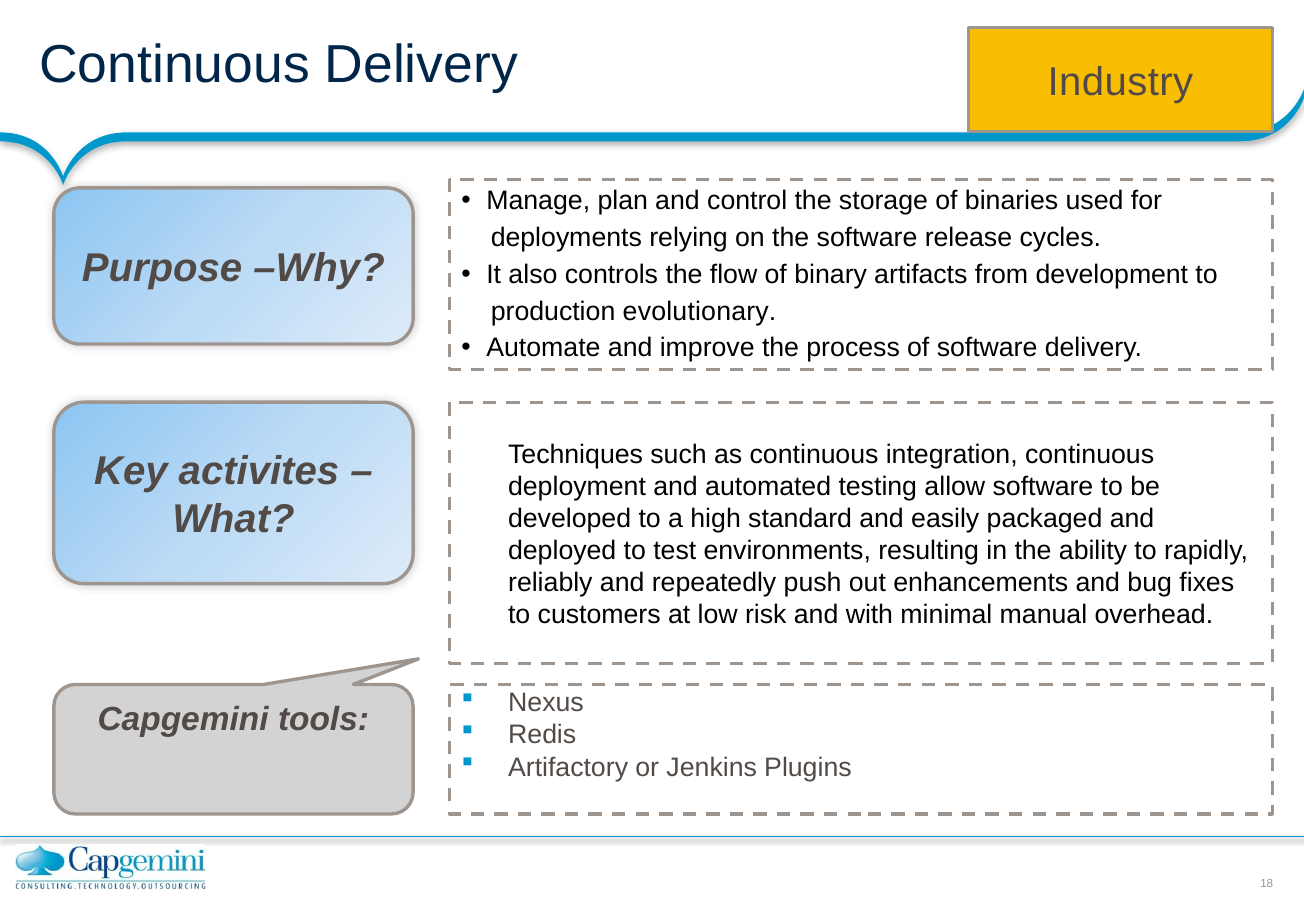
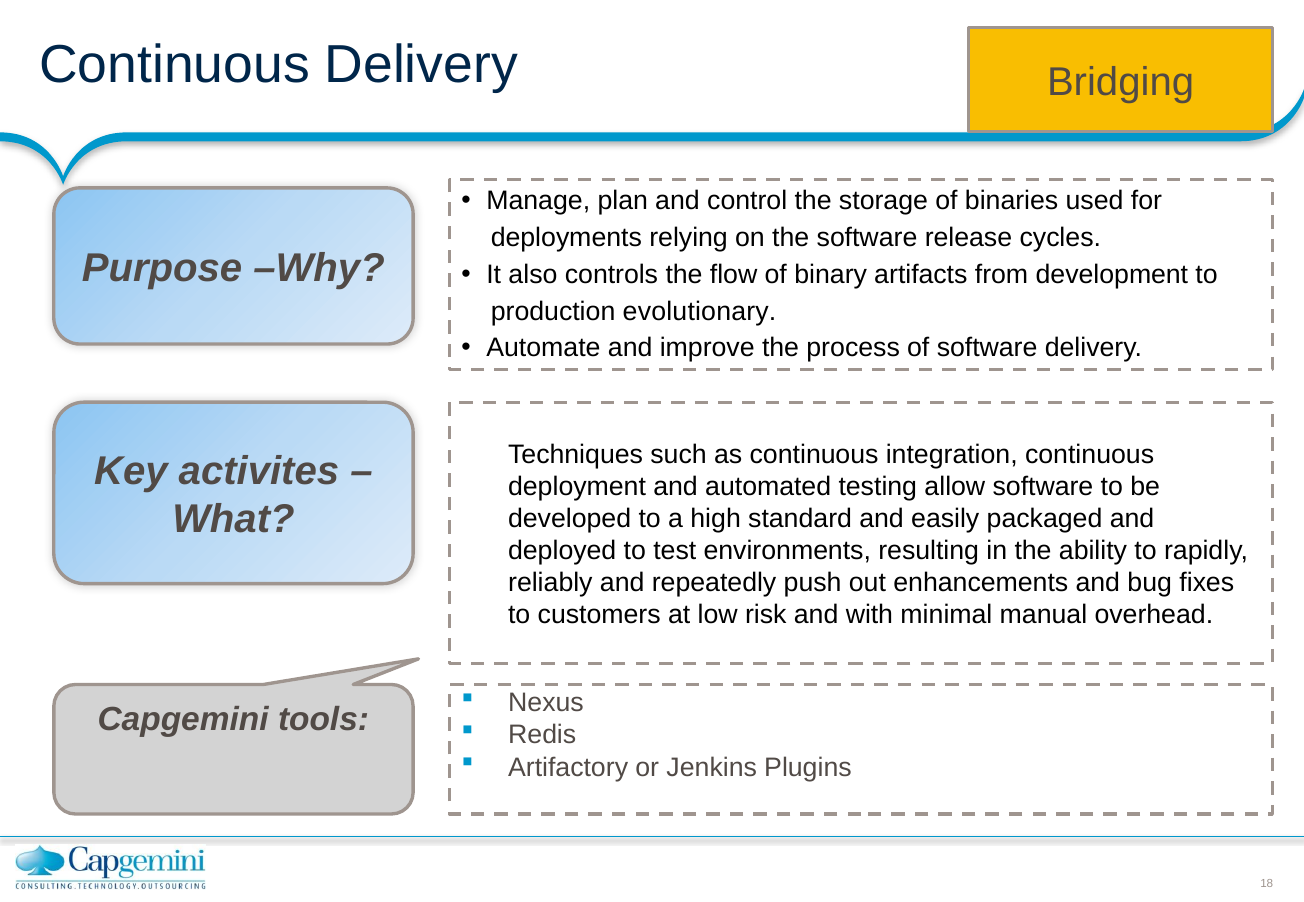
Industry: Industry -> Bridging (1121, 82)
